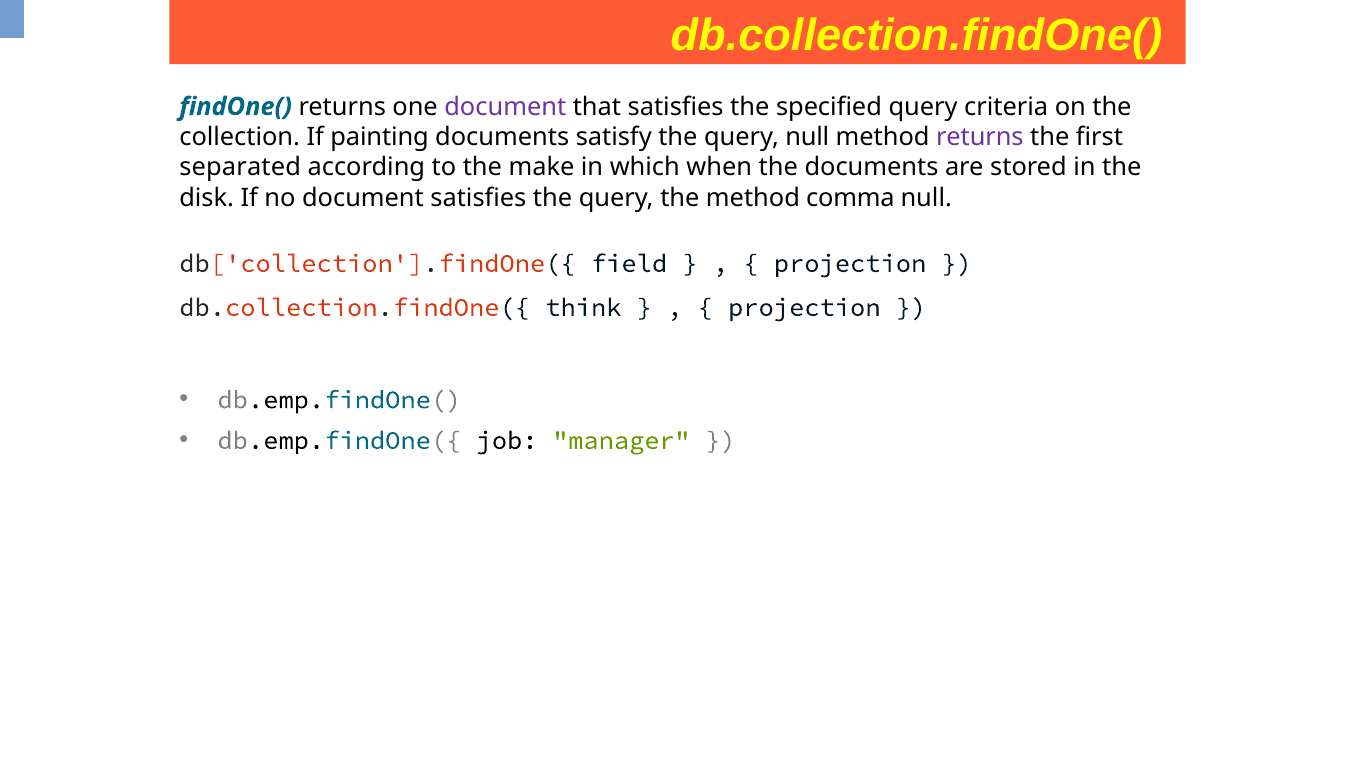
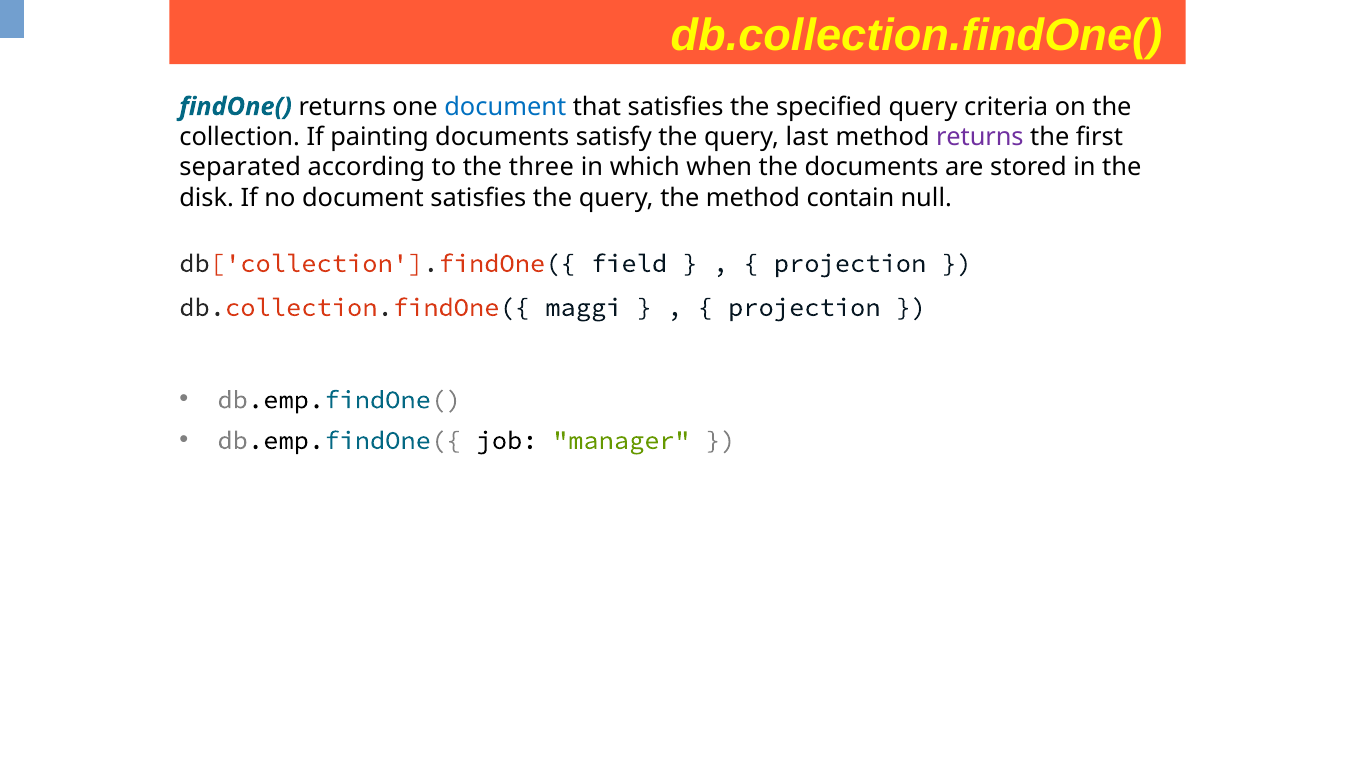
document colour: purple -> blue (505, 107)
query null: null -> last (807, 137)
make: make -> three (541, 168)
comma: comma -> contain (850, 198)
think: think -> maggi (583, 307)
